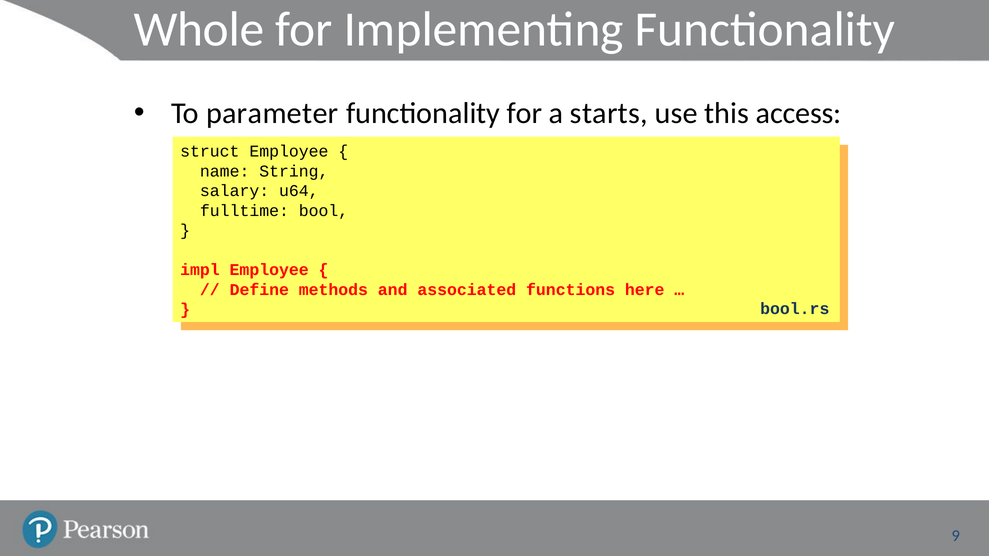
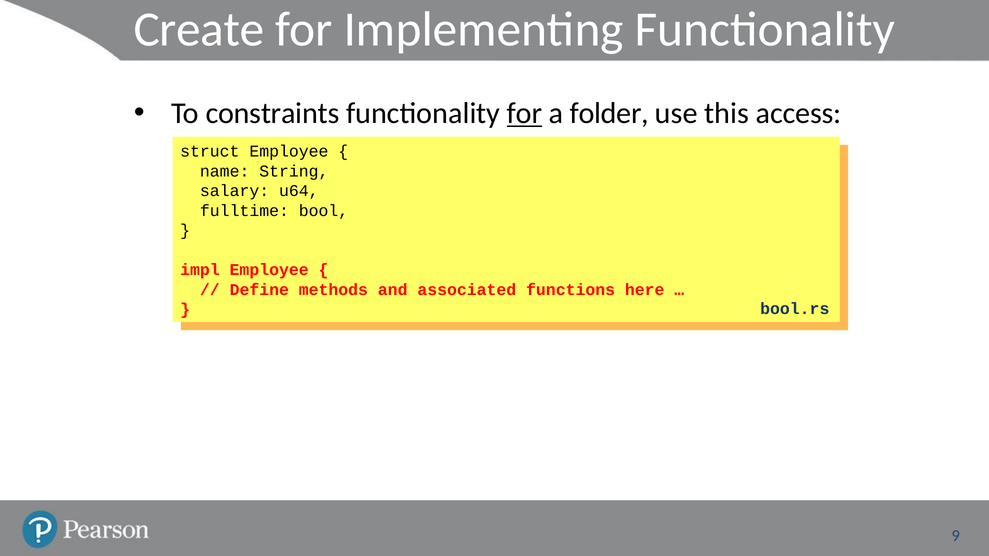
Whole: Whole -> Create (199, 29)
parameter: parameter -> constraints (273, 113)
for underline: none -> present (525, 113)
starts: starts -> folder (609, 113)
